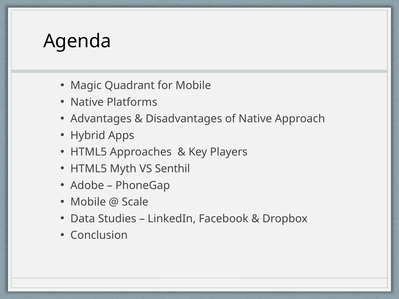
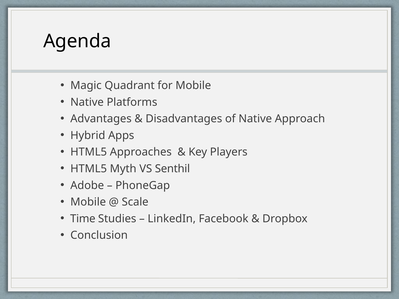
Data: Data -> Time (83, 219)
